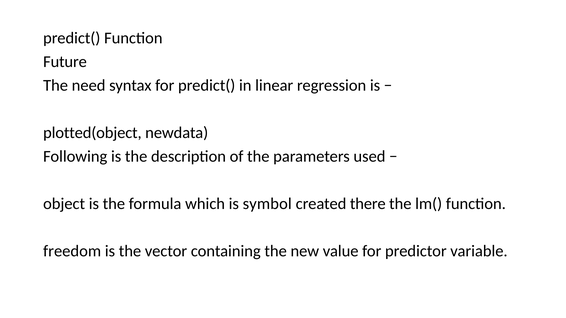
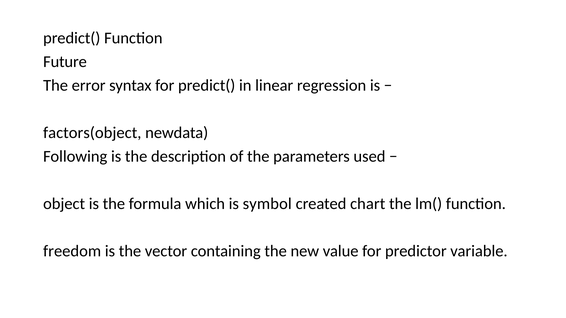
need: need -> error (89, 85)
plotted(object: plotted(object -> factors(object (92, 133)
there: there -> chart (368, 204)
